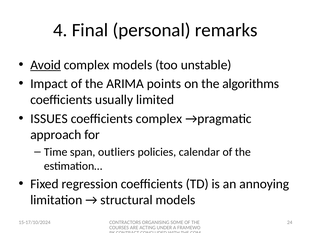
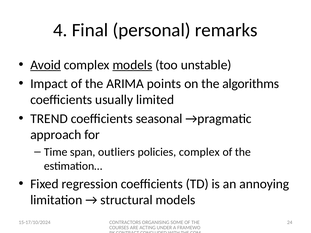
models underline: none -> present (132, 65)
ISSUES: ISSUES -> TREND (49, 119)
coefficients complex: complex -> seasonal (159, 119)
policies calendar: calendar -> complex (199, 152)
